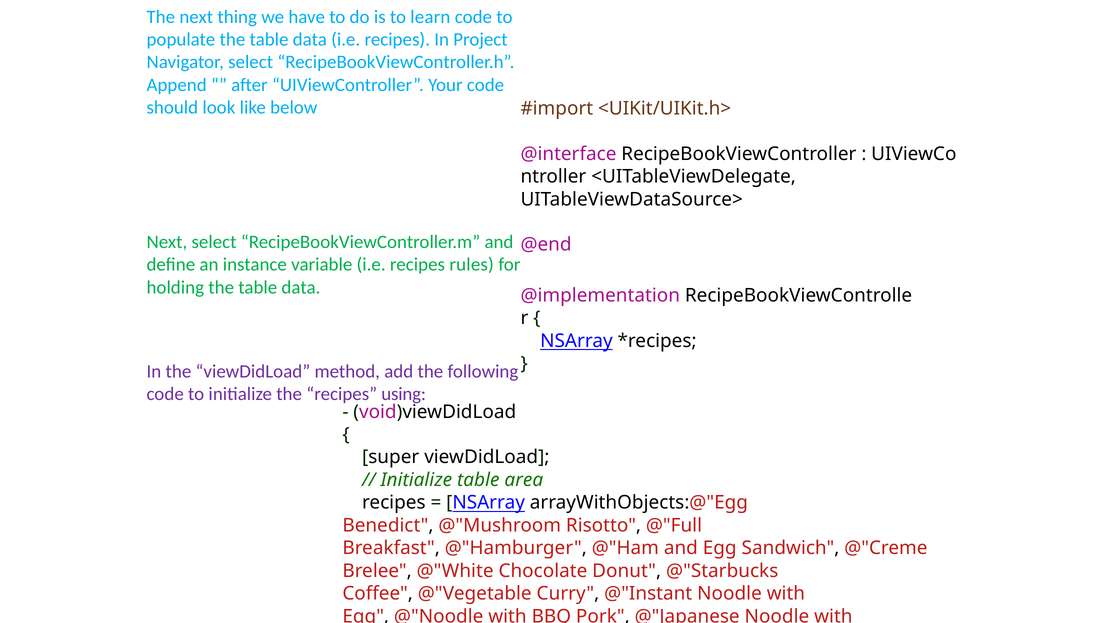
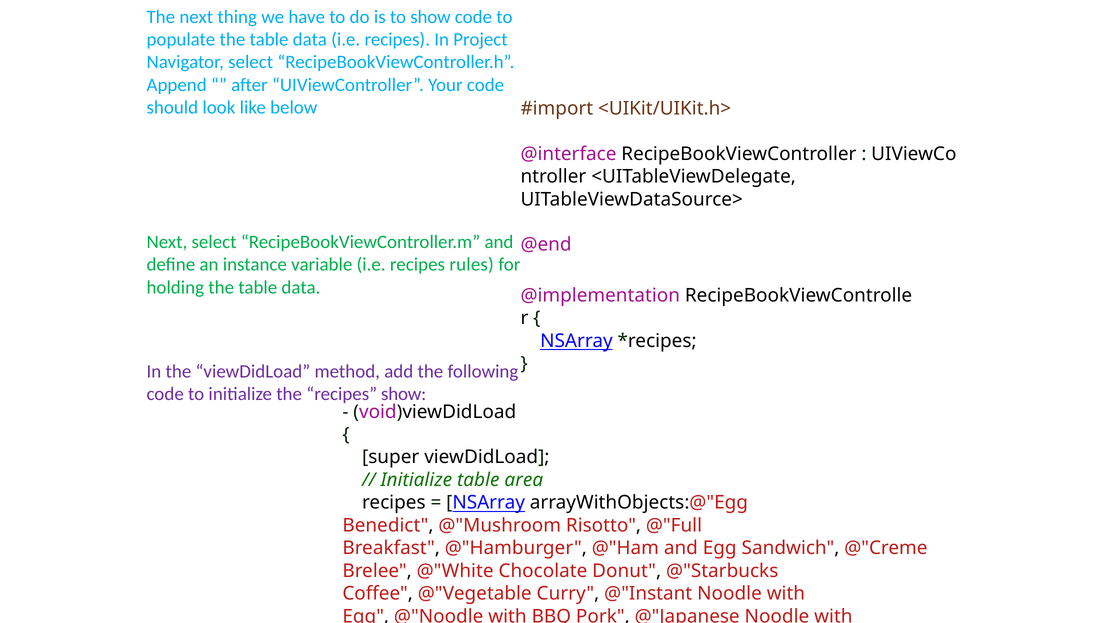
to learn: learn -> show (431, 17)
recipes using: using -> show (404, 394)
